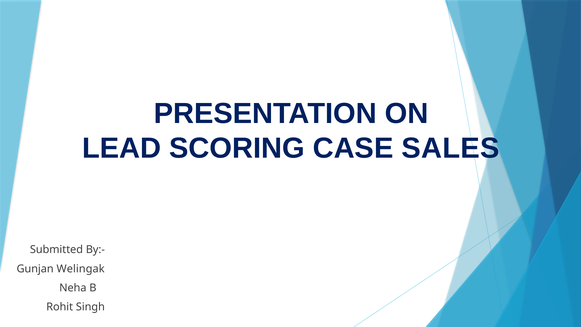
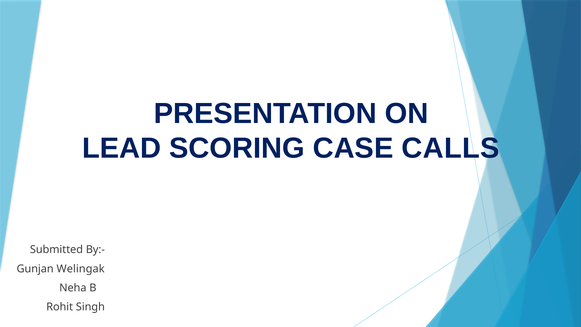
SALES: SALES -> CALLS (450, 148)
